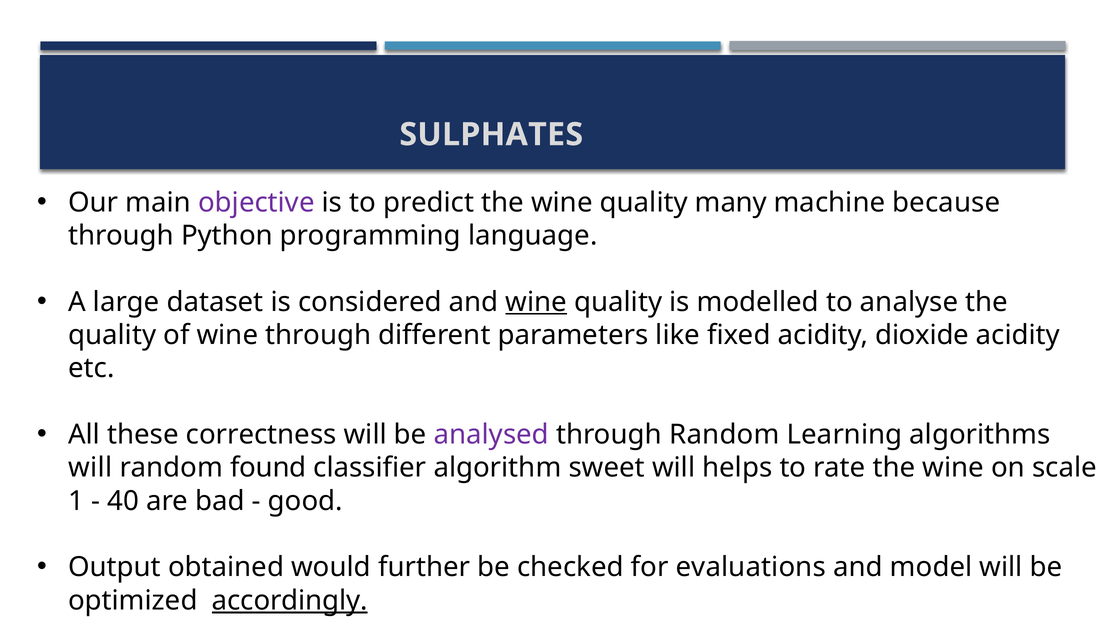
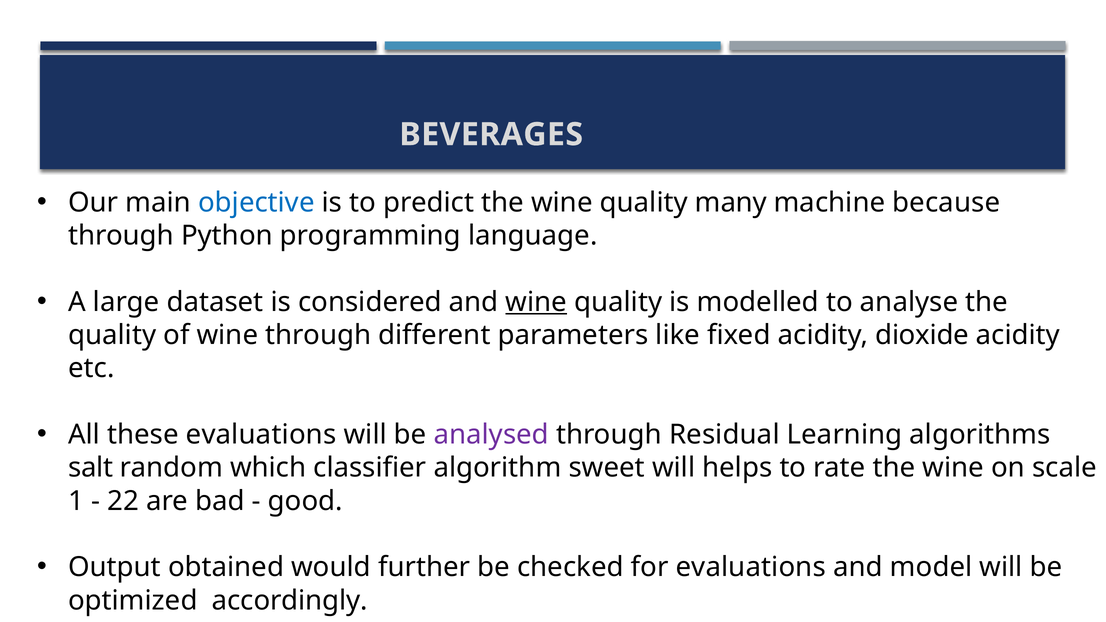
SULPHATES: SULPHATES -> BEVERAGES (491, 135)
objective colour: purple -> blue (256, 202)
these correctness: correctness -> evaluations (261, 435)
through Random: Random -> Residual (724, 435)
will: will -> salt (91, 468)
found: found -> which (268, 468)
40: 40 -> 22 (123, 501)
accordingly underline: present -> none (290, 601)
